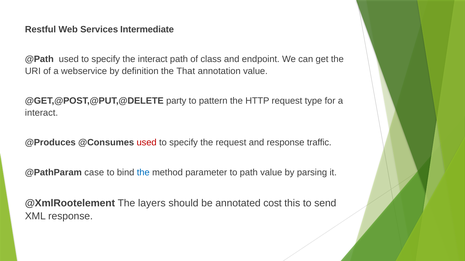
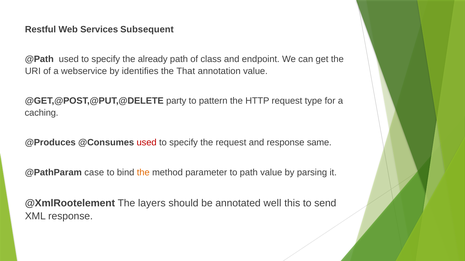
Intermediate: Intermediate -> Subsequent (147, 29)
the interact: interact -> already (153, 59)
definition: definition -> identifies (140, 71)
interact: interact -> caching (42, 113)
traffic: traffic -> same (319, 143)
the colour: blue -> orange (143, 173)
cost: cost -> well (272, 204)
